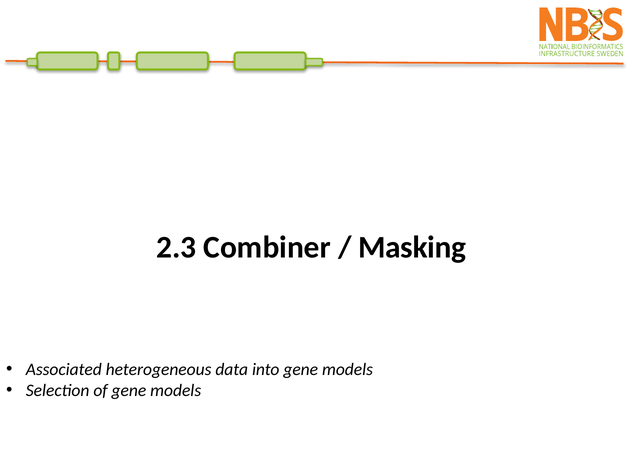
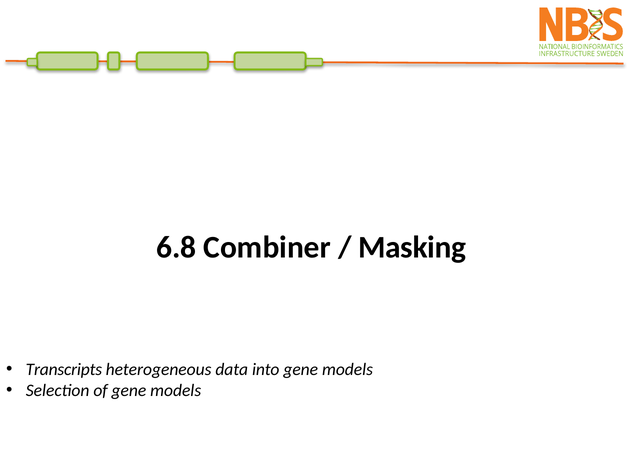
2.3: 2.3 -> 6.8 (176, 247)
Associated: Associated -> Transcripts (64, 369)
